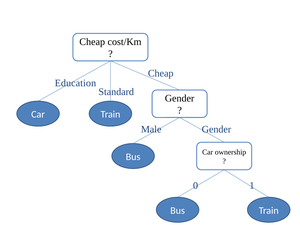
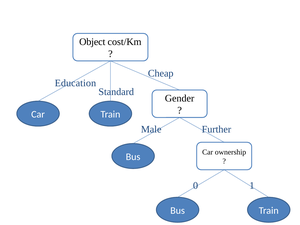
Cheap: Cheap -> Object (92, 42)
Male Gender: Gender -> Further (216, 129)
